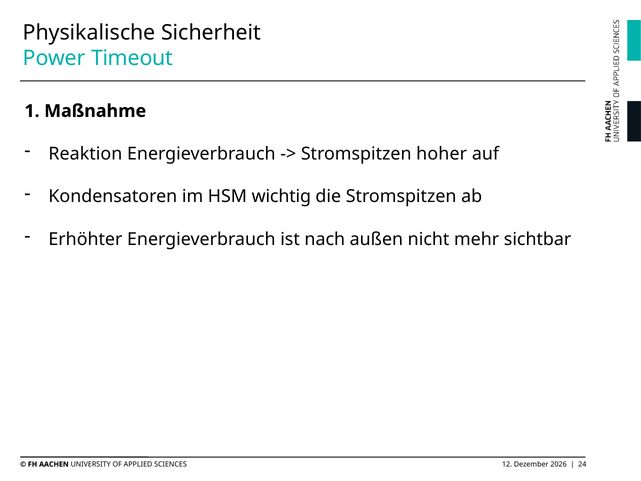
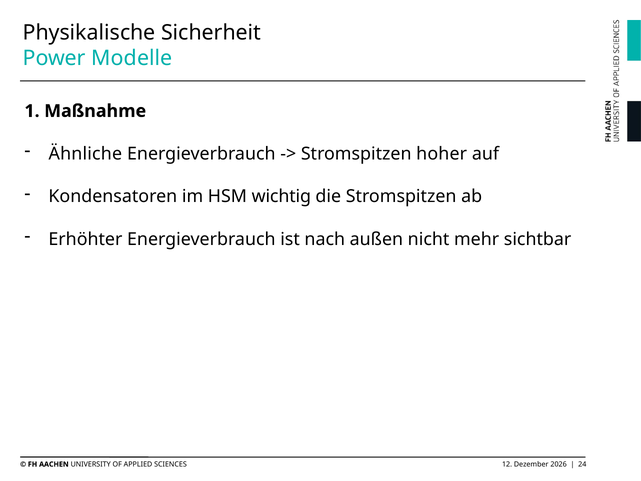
Timeout: Timeout -> Modelle (132, 58)
Reaktion: Reaktion -> Ähnliche (85, 154)
